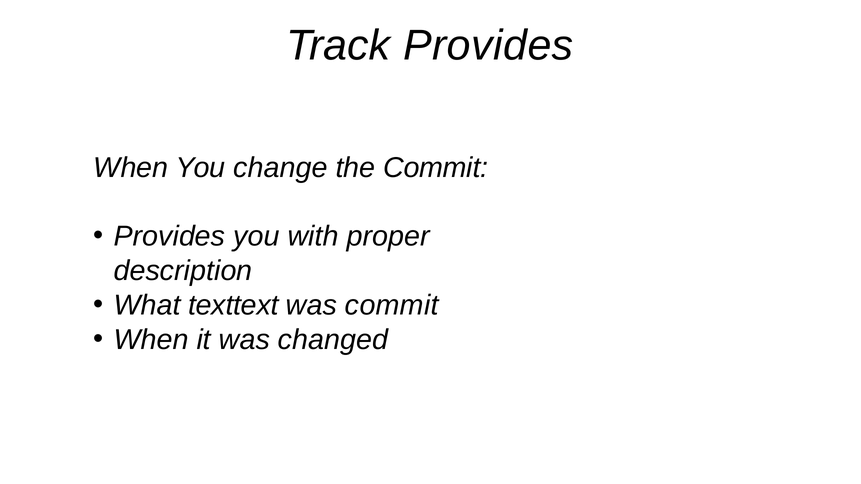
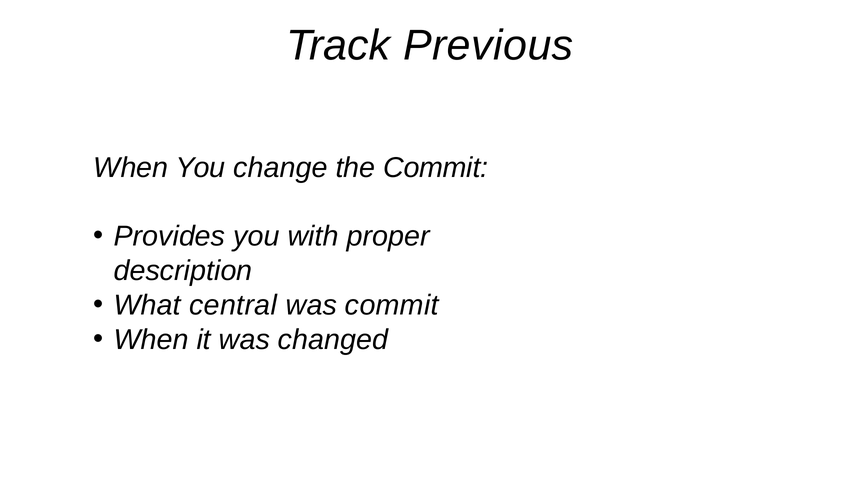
Track Provides: Provides -> Previous (488, 46)
texttext: texttext -> central (233, 306)
